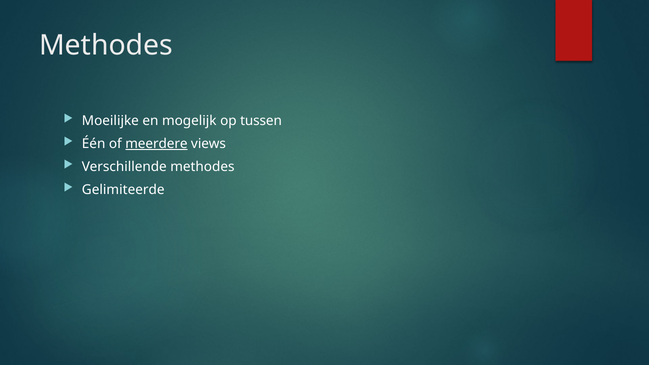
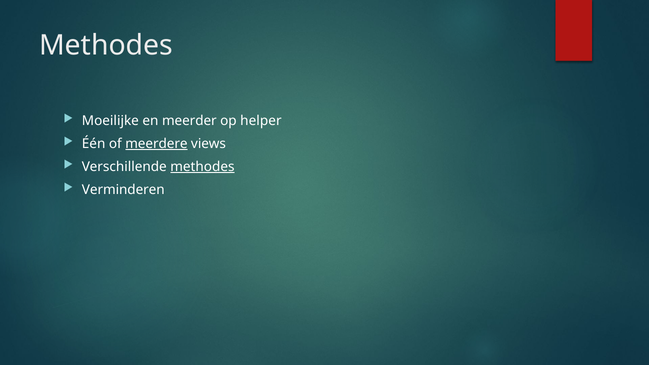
mogelijk: mogelijk -> meerder (189, 121)
tussen: tussen -> helper (261, 121)
methodes underline: none -> present (202, 167)
Gelimiteerde: Gelimiteerde -> Verminderen (123, 190)
